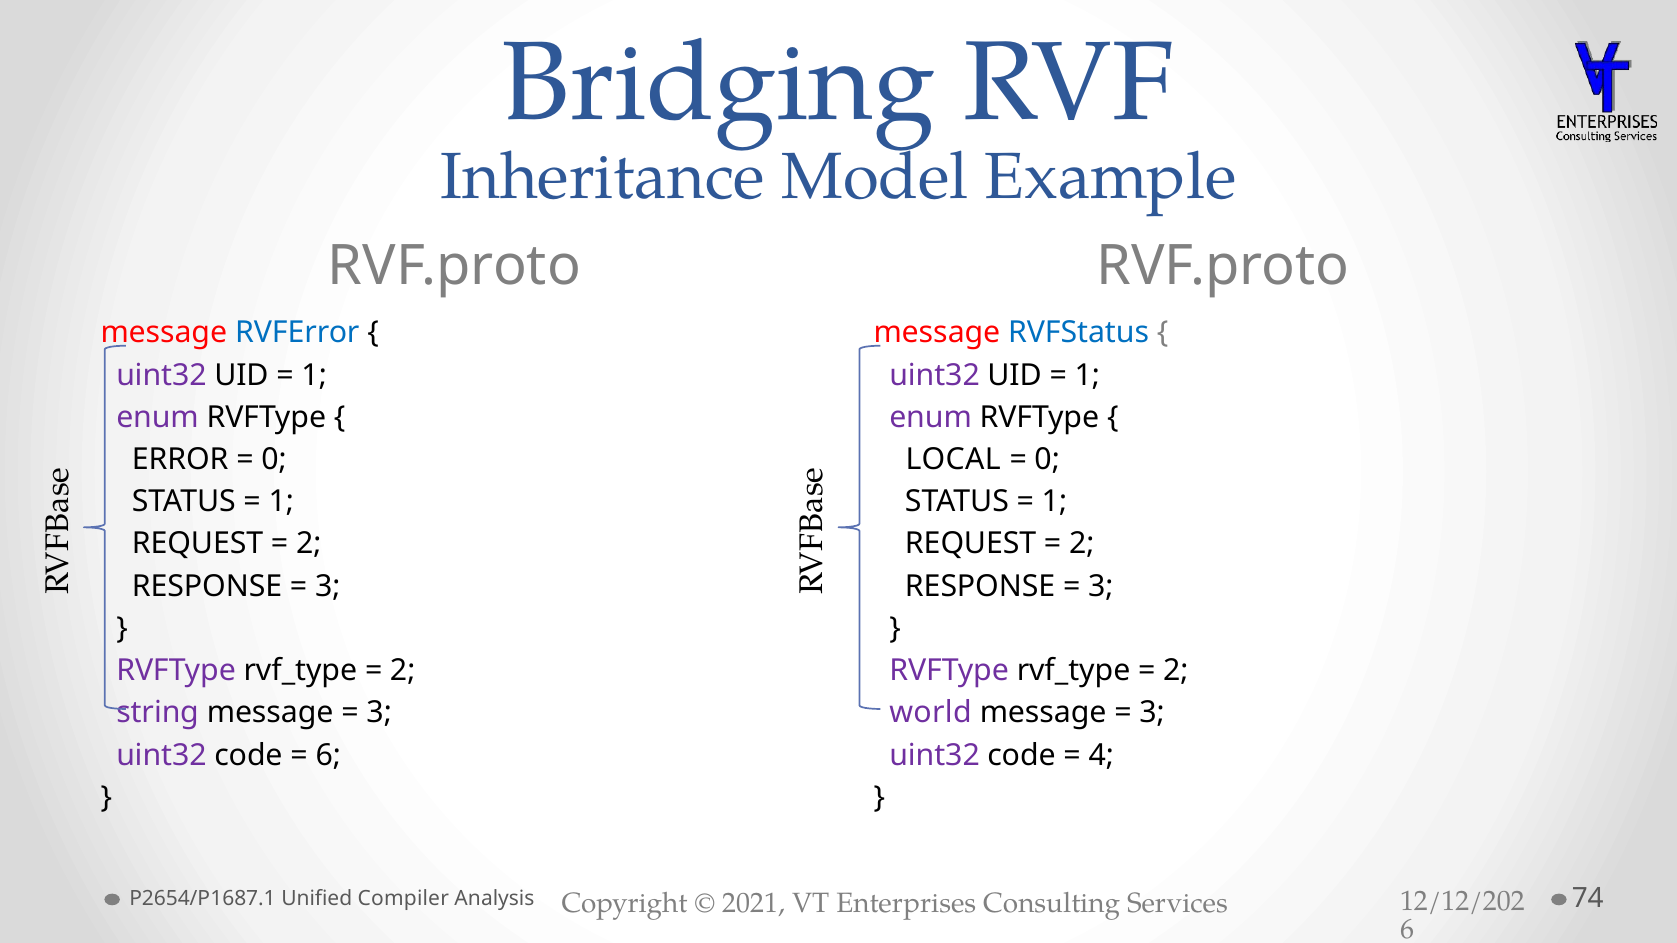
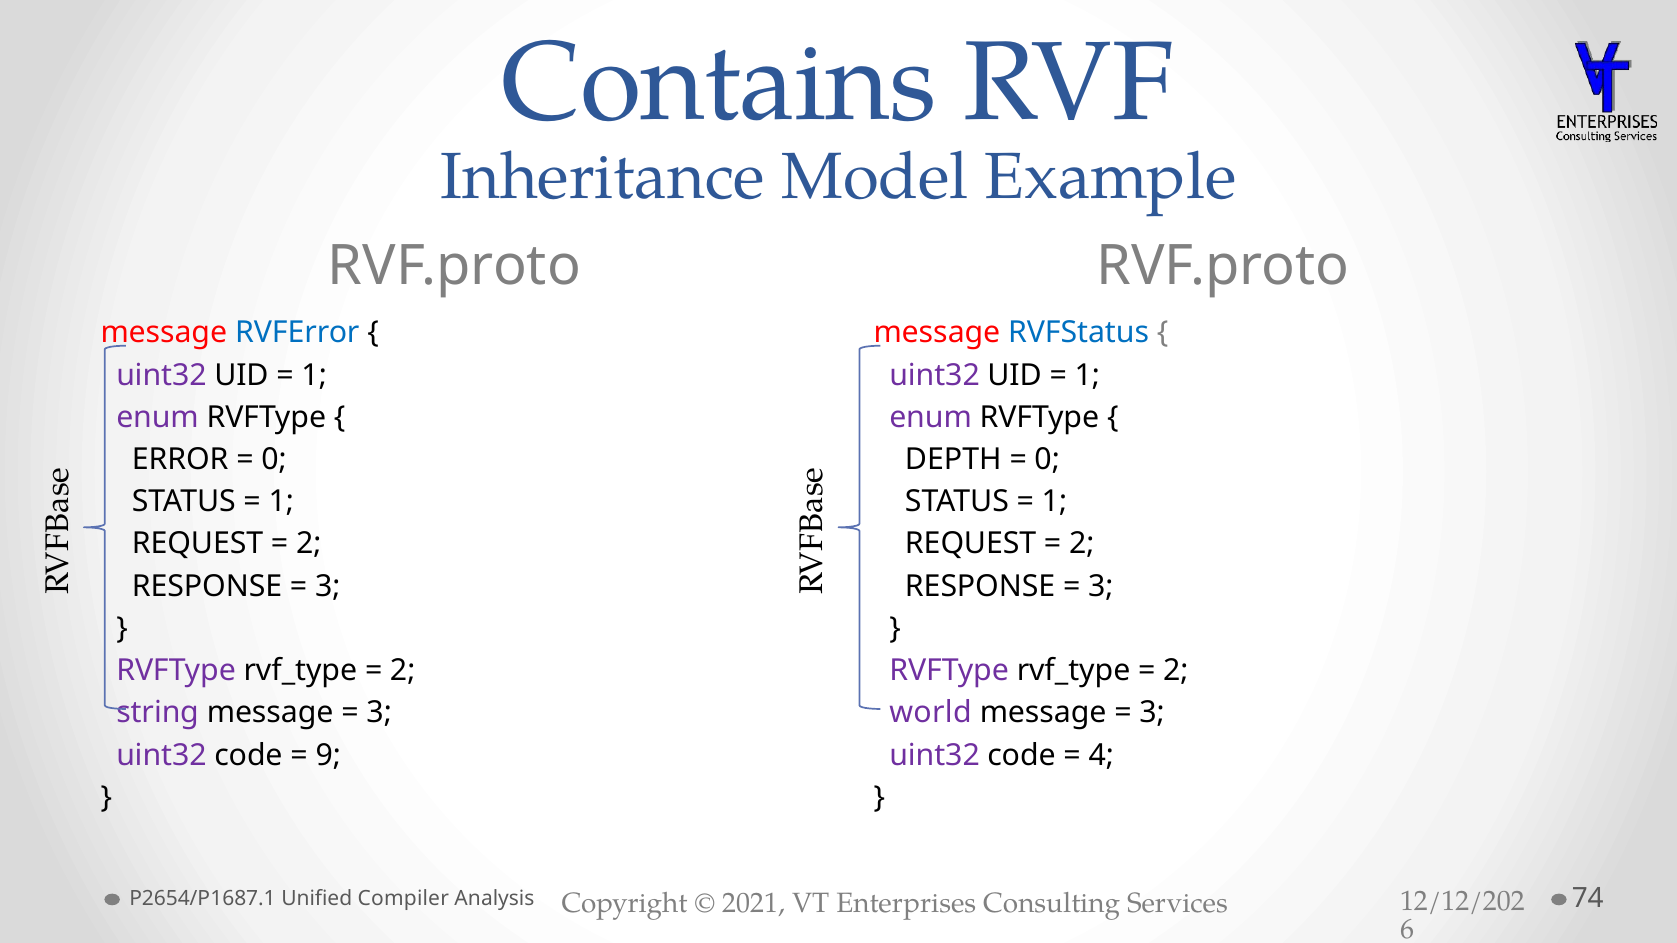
Bridging: Bridging -> Contains (719, 83)
LOCAL: LOCAL -> DEPTH (953, 460)
6: 6 -> 9 (328, 755)
